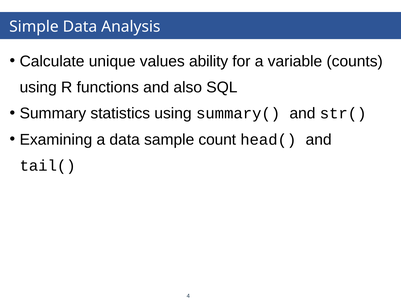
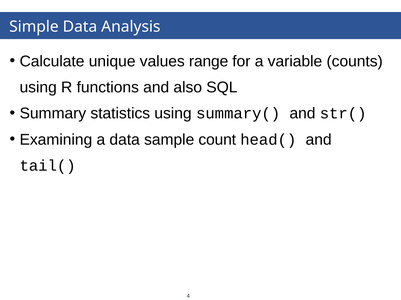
ability: ability -> range (209, 61)
